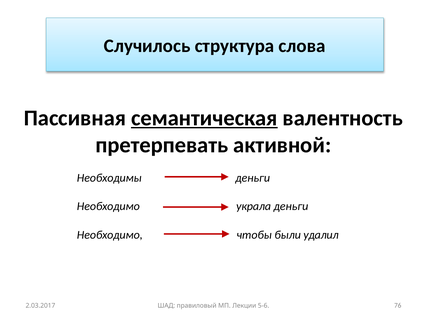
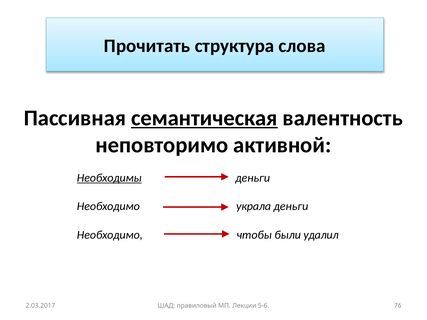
Случилось: Случилось -> Прочитать (147, 46)
претерпевать: претерпевать -> неповторимо (162, 145)
Необходимы underline: none -> present (109, 178)
